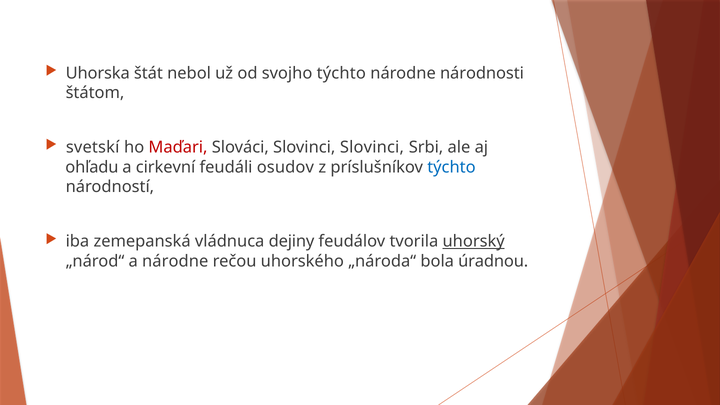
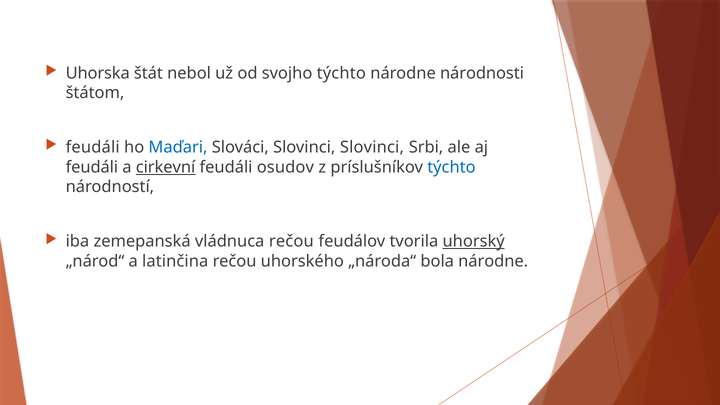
svetskí: svetskí -> feudáli (93, 147)
Maďari colour: red -> blue (178, 147)
ohľadu: ohľadu -> feudáli (92, 167)
cirkevní underline: none -> present (166, 167)
vládnuca dejiny: dejiny -> rečou (291, 242)
a národne: národne -> latinčina (175, 261)
bola úradnou: úradnou -> národne (493, 261)
